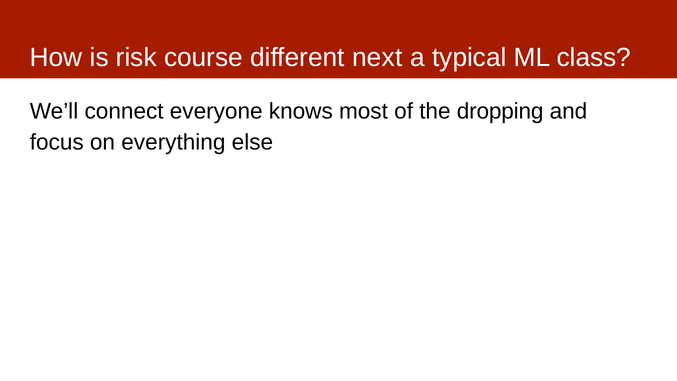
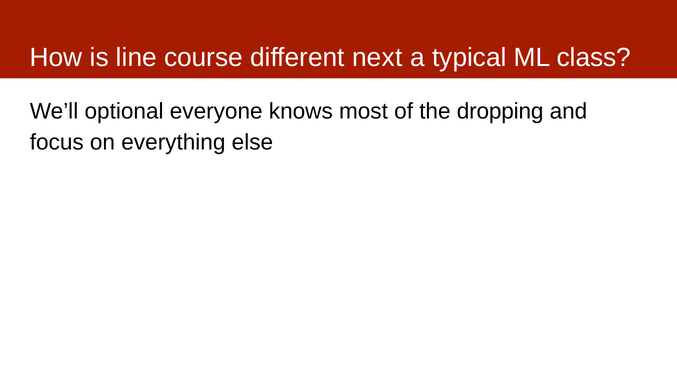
risk: risk -> line (136, 57)
connect: connect -> optional (124, 111)
